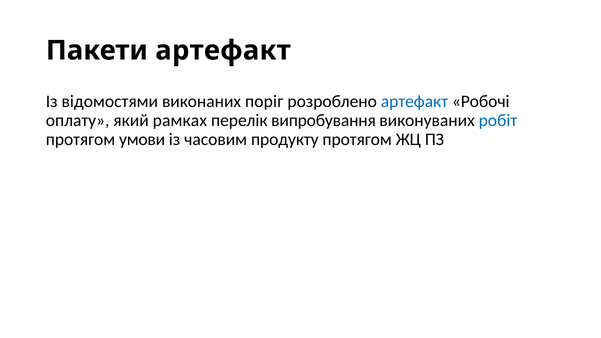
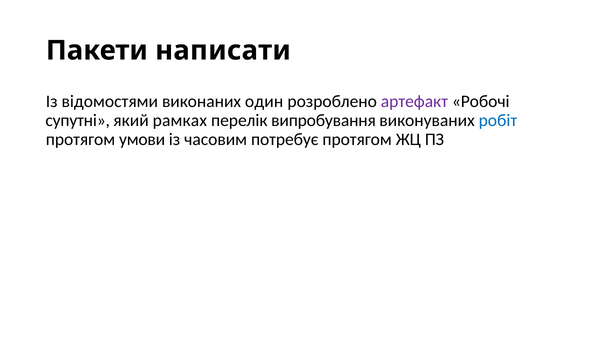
Пакети артефакт: артефакт -> написати (223, 50)
поріг: поріг -> один (264, 102)
артефакт colour: blue -> purple (414, 102)
оплату: оплату -> супутні (78, 121)
продукту: продукту -> потребує (285, 139)
